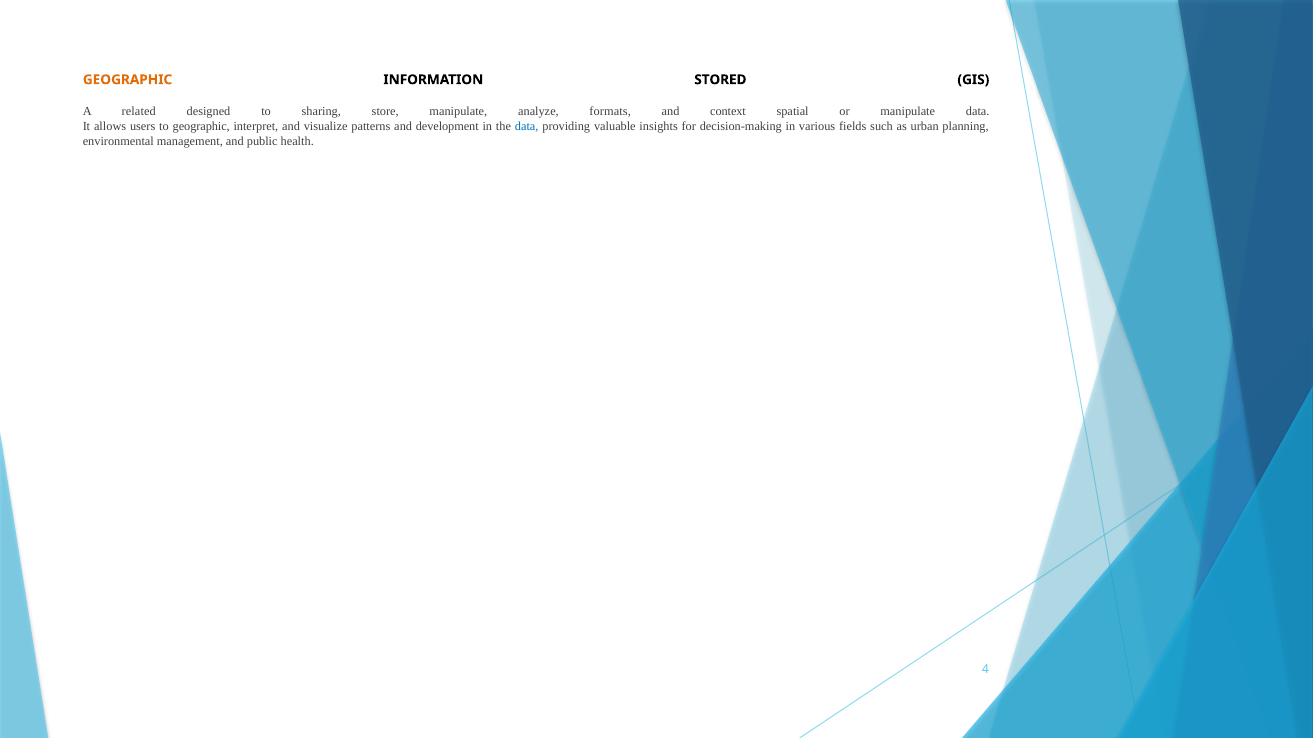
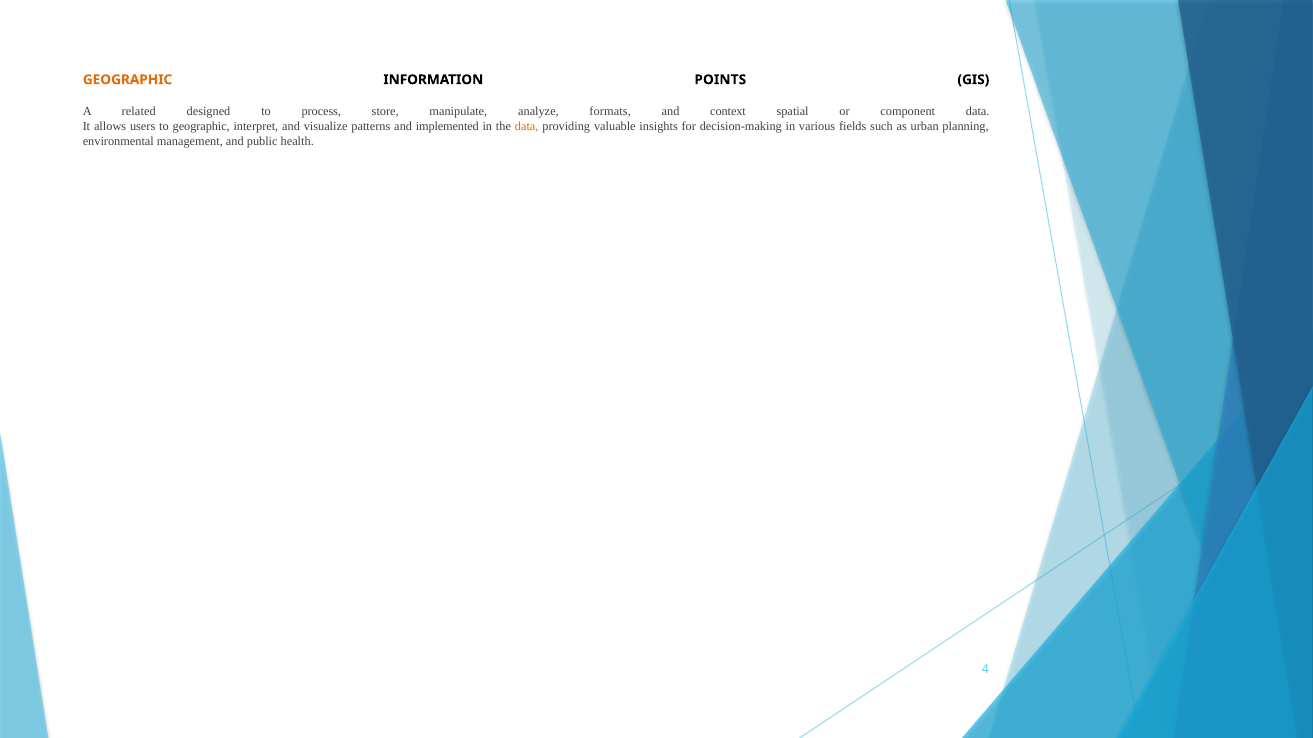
STORED: STORED -> POINTS (720, 80)
sharing: sharing -> process (321, 112)
or manipulate: manipulate -> component (908, 112)
development: development -> implemented (447, 127)
data colour: blue -> orange (527, 127)
